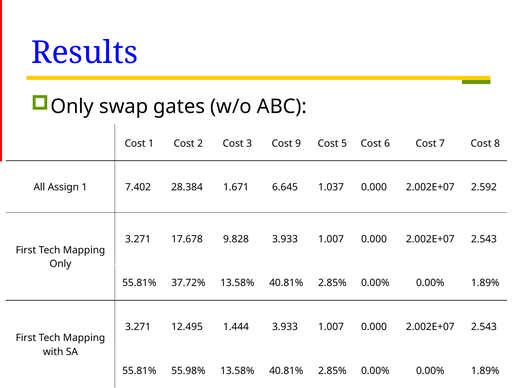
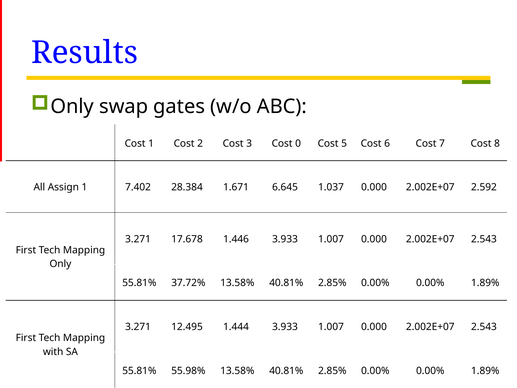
Cost 9: 9 -> 0 (298, 143)
9.828: 9.828 -> 1.446 (236, 239)
